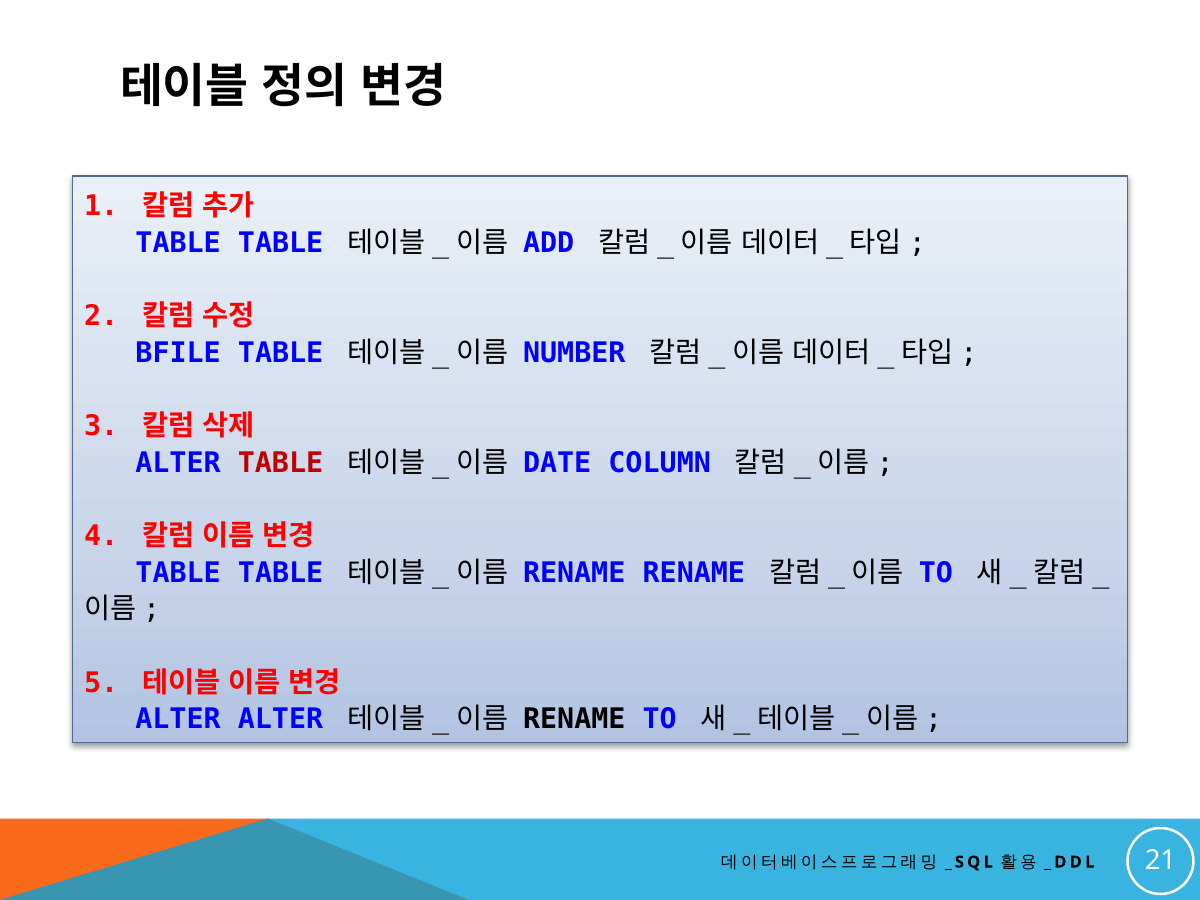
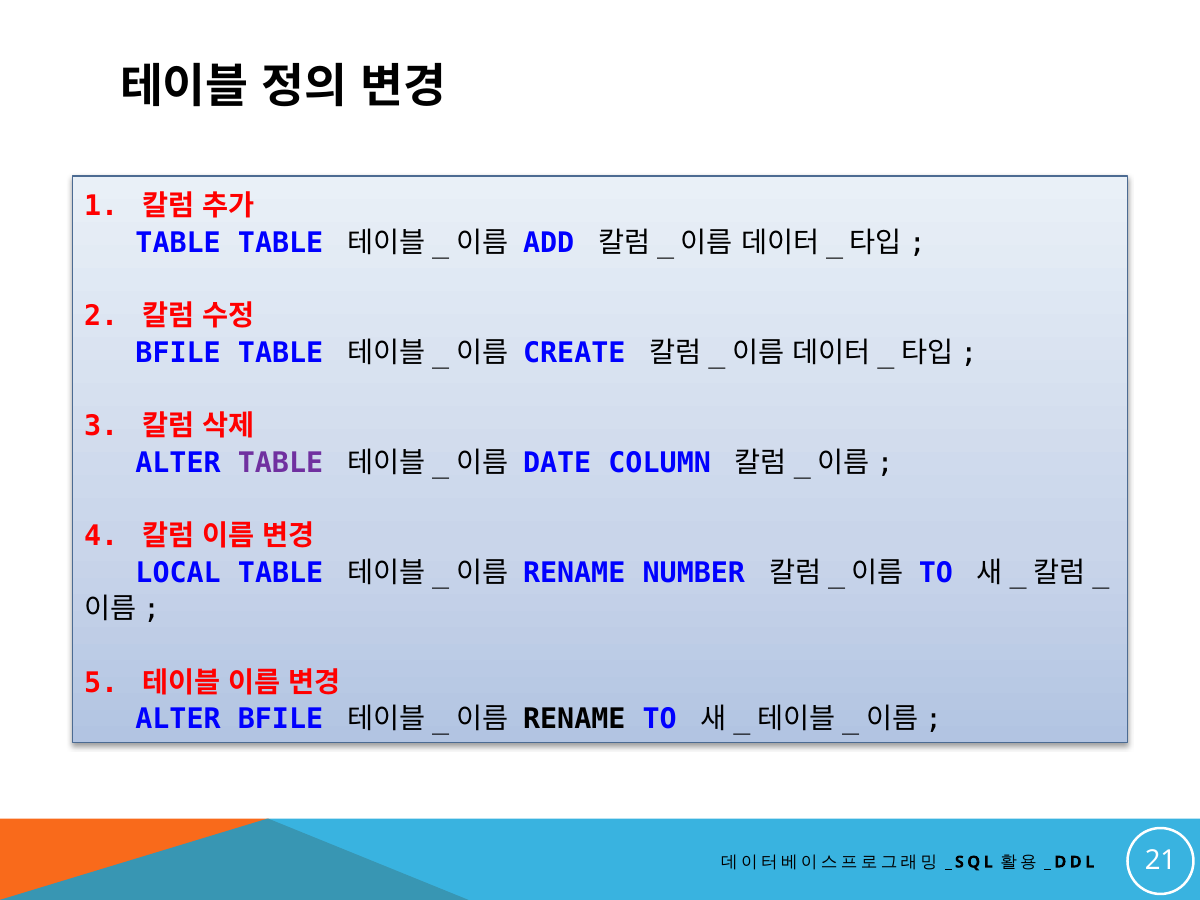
NUMBER: NUMBER -> CREATE (574, 353)
TABLE colour: red -> purple (281, 463)
TABLE: TABLE -> LOCAL (178, 573)
RENAME RENAME: RENAME -> NUMBER (694, 573)
ALTER ALTER: ALTER -> BFILE (281, 719)
